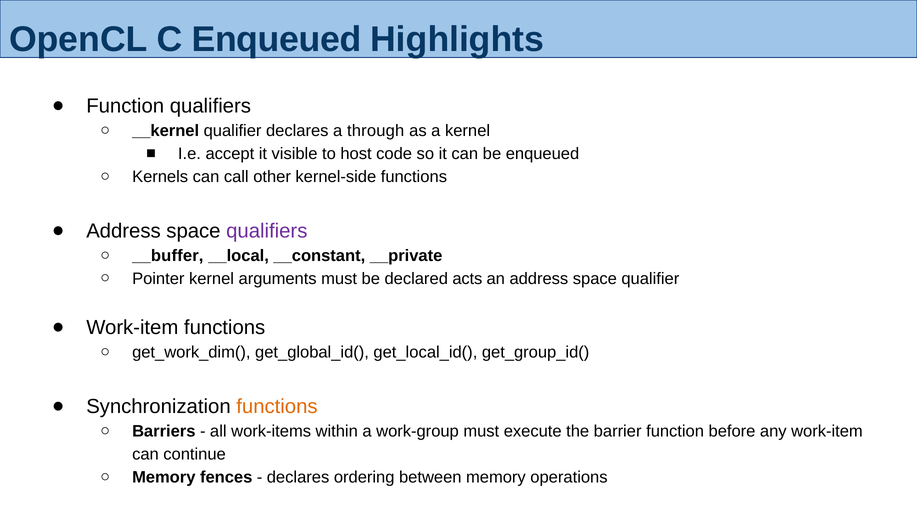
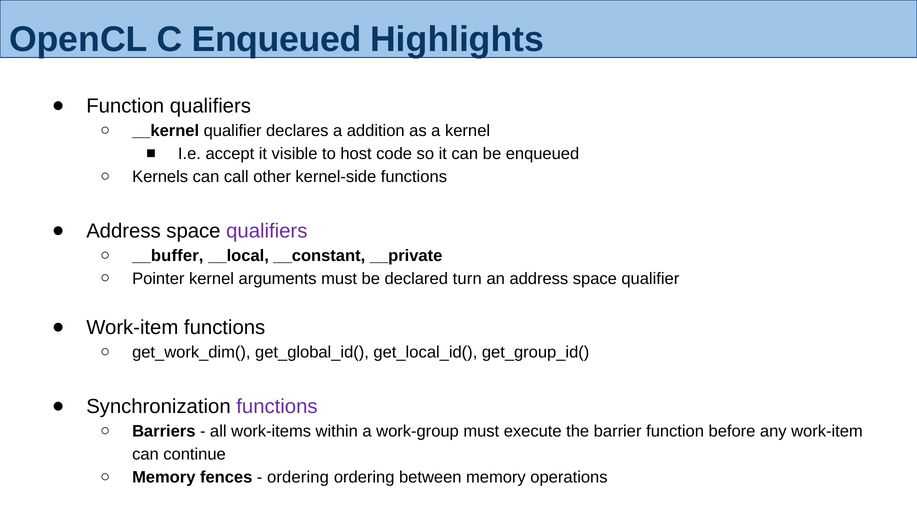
through: through -> addition (376, 131)
acts: acts -> turn (467, 279)
functions colour: orange -> purple (277, 406)
declares: declares -> ordering (298, 477)
